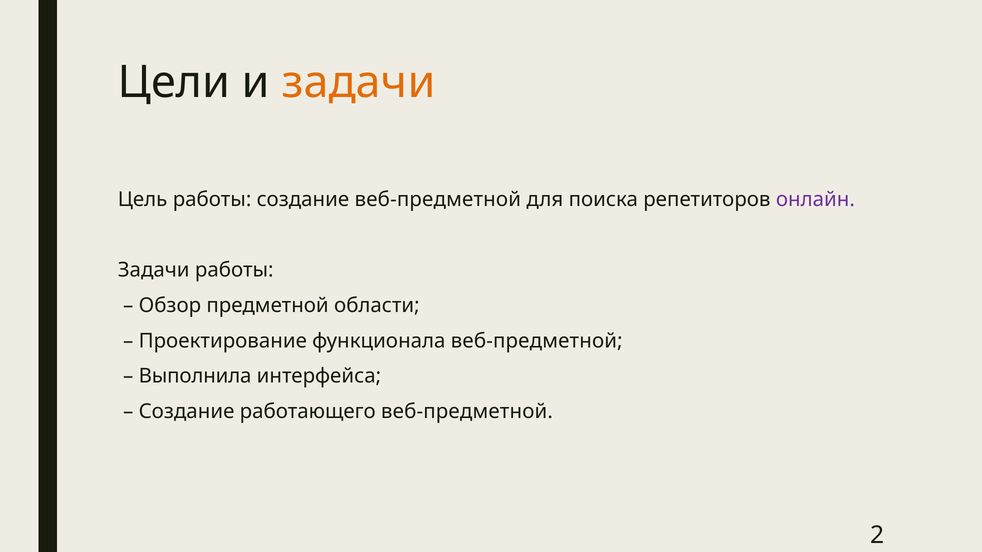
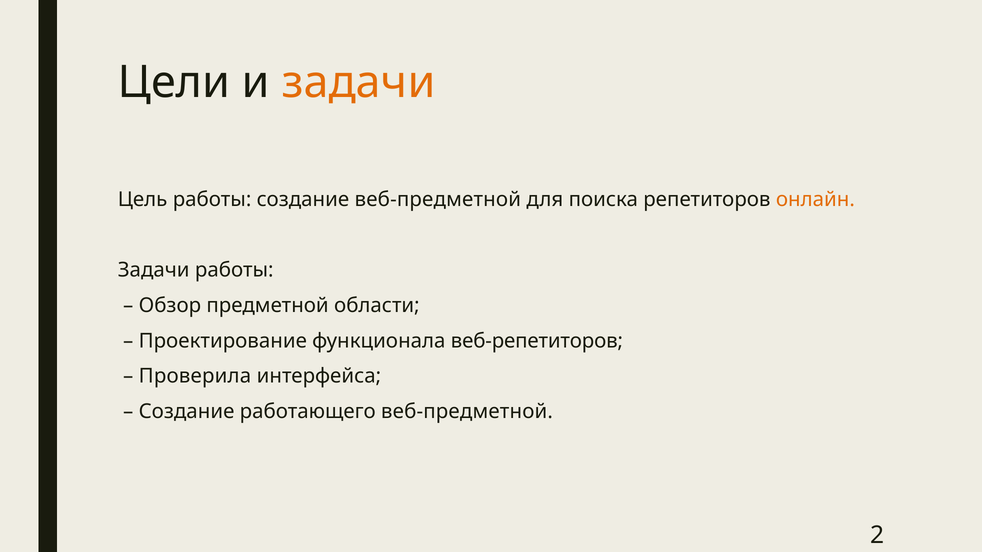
онлайн colour: purple -> orange (815, 200)
функционала веб-предметной: веб-предметной -> веб-репетиторов (537, 341)
Выполнила: Выполнила -> Проверила (195, 376)
